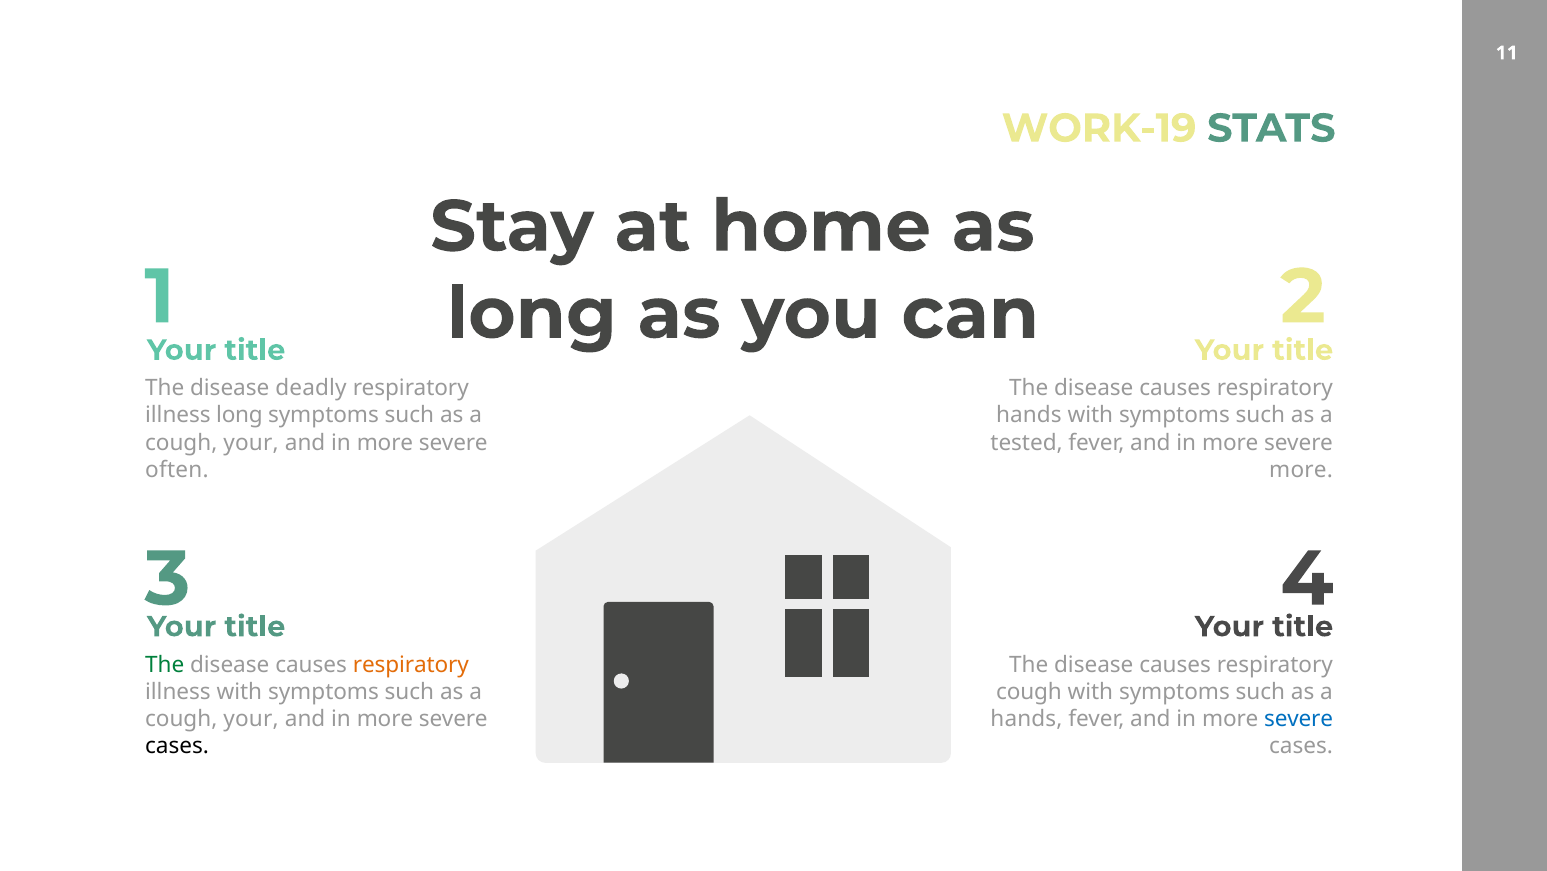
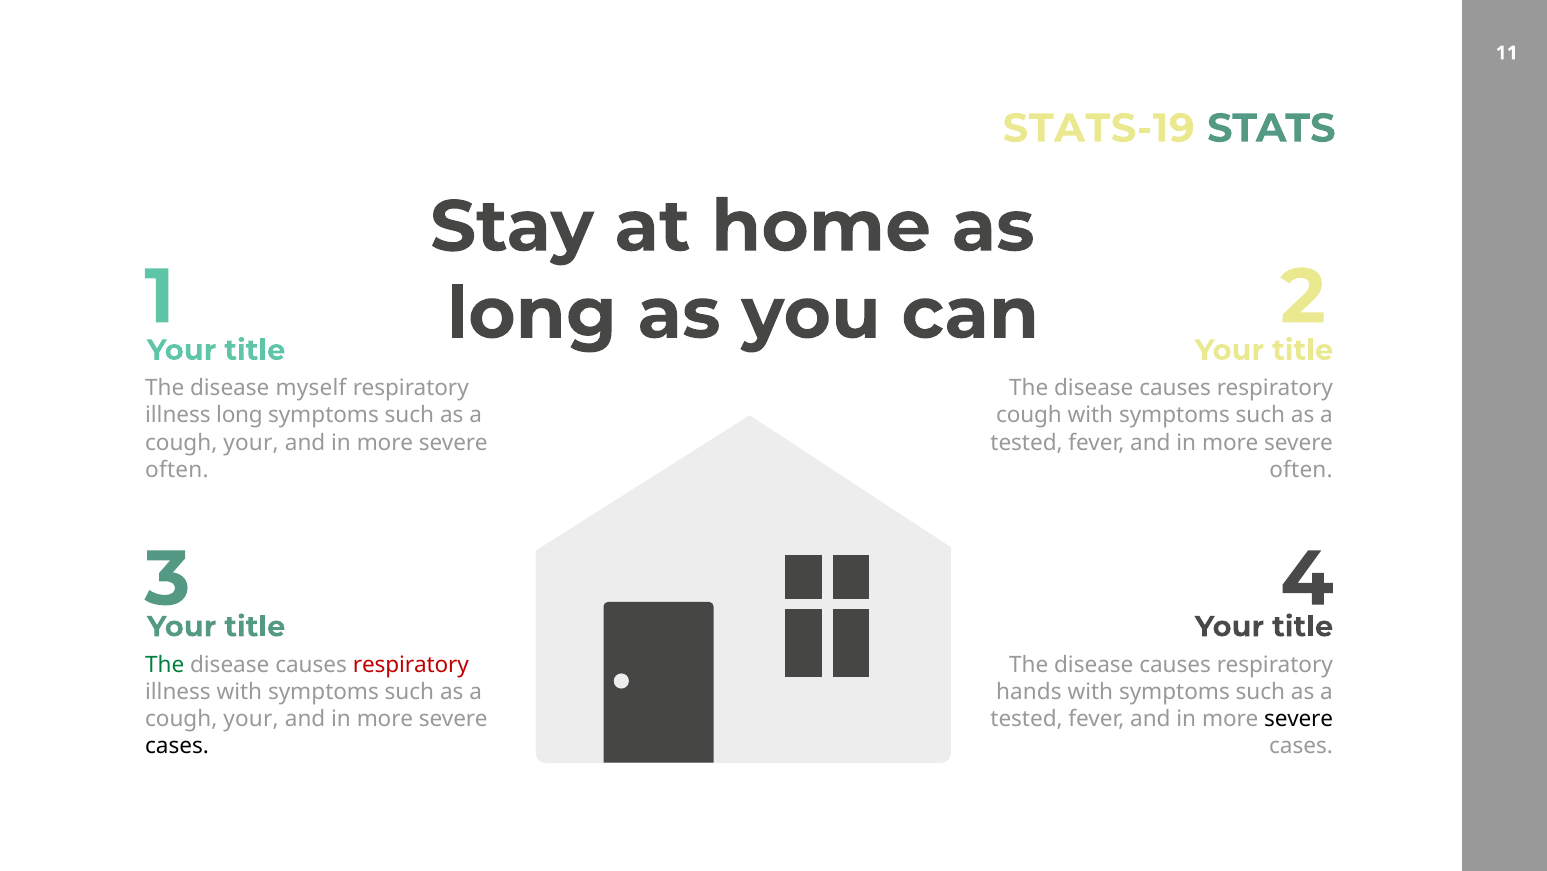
WORK-19: WORK-19 -> STATS-19 (1099, 128)
deadly: deadly -> myself (311, 388)
hands: hands -> cough (1029, 415)
more: more -> often (1301, 469)
respiratory colour: orange -> red (411, 664)
cough: cough -> hands (1029, 692)
hands: hands -> tested (1027, 719)
severe colour: blue -> black (1299, 719)
